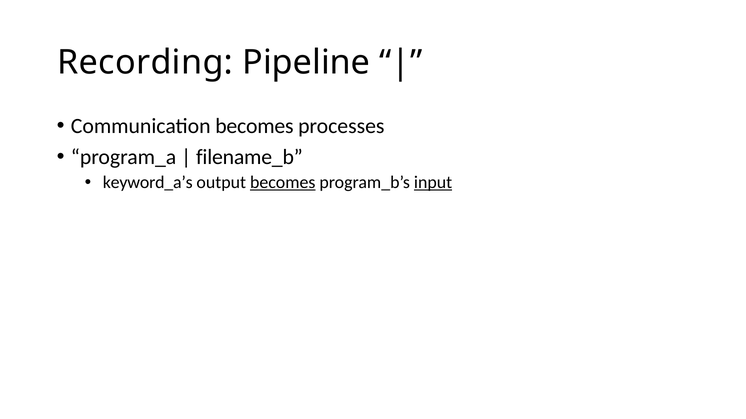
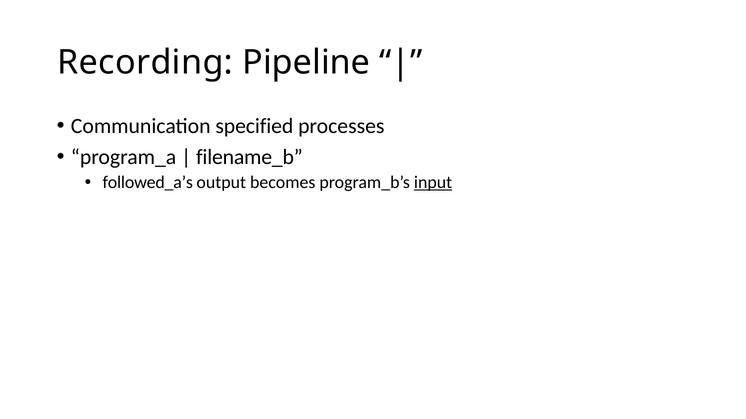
Communication becomes: becomes -> specified (254, 126)
keyword_a’s: keyword_a’s -> followed_a’s (148, 183)
becomes underline: present -> none (283, 183)
